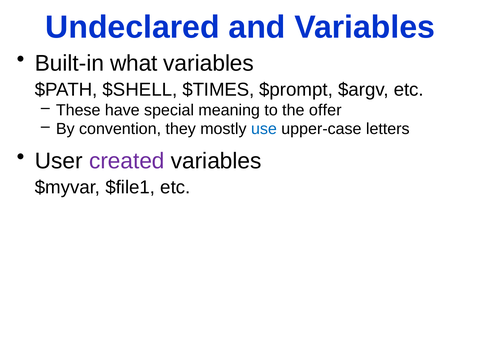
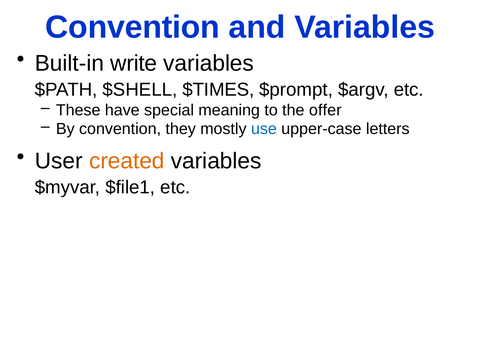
Undeclared: Undeclared -> Convention (133, 27)
what: what -> write (134, 63)
created colour: purple -> orange (127, 161)
